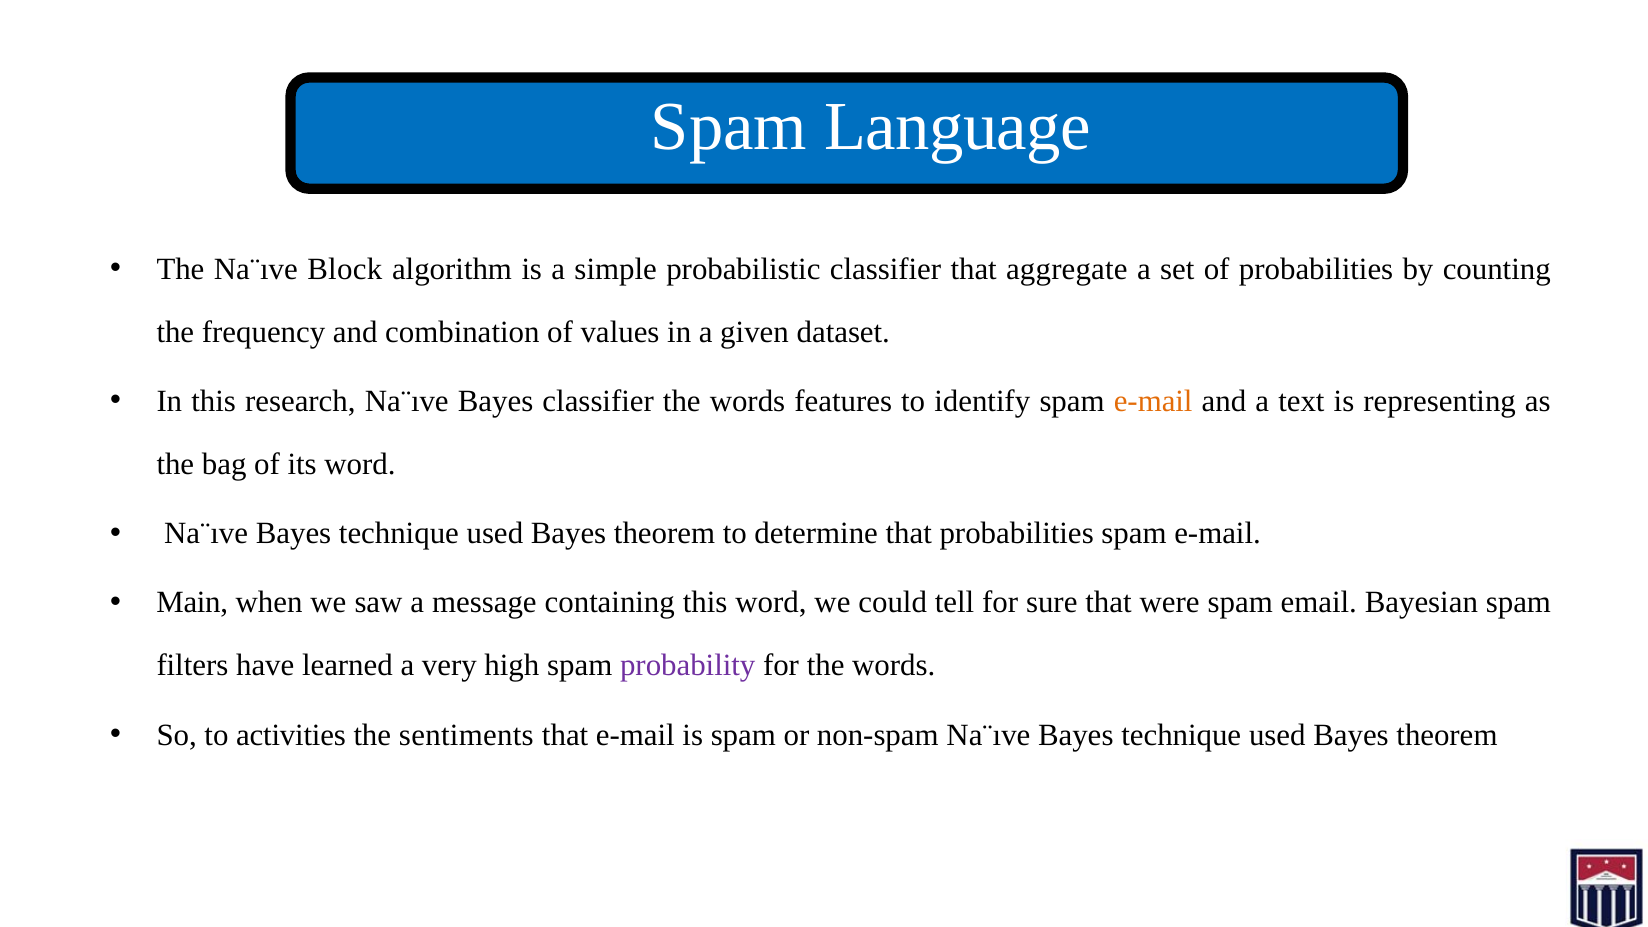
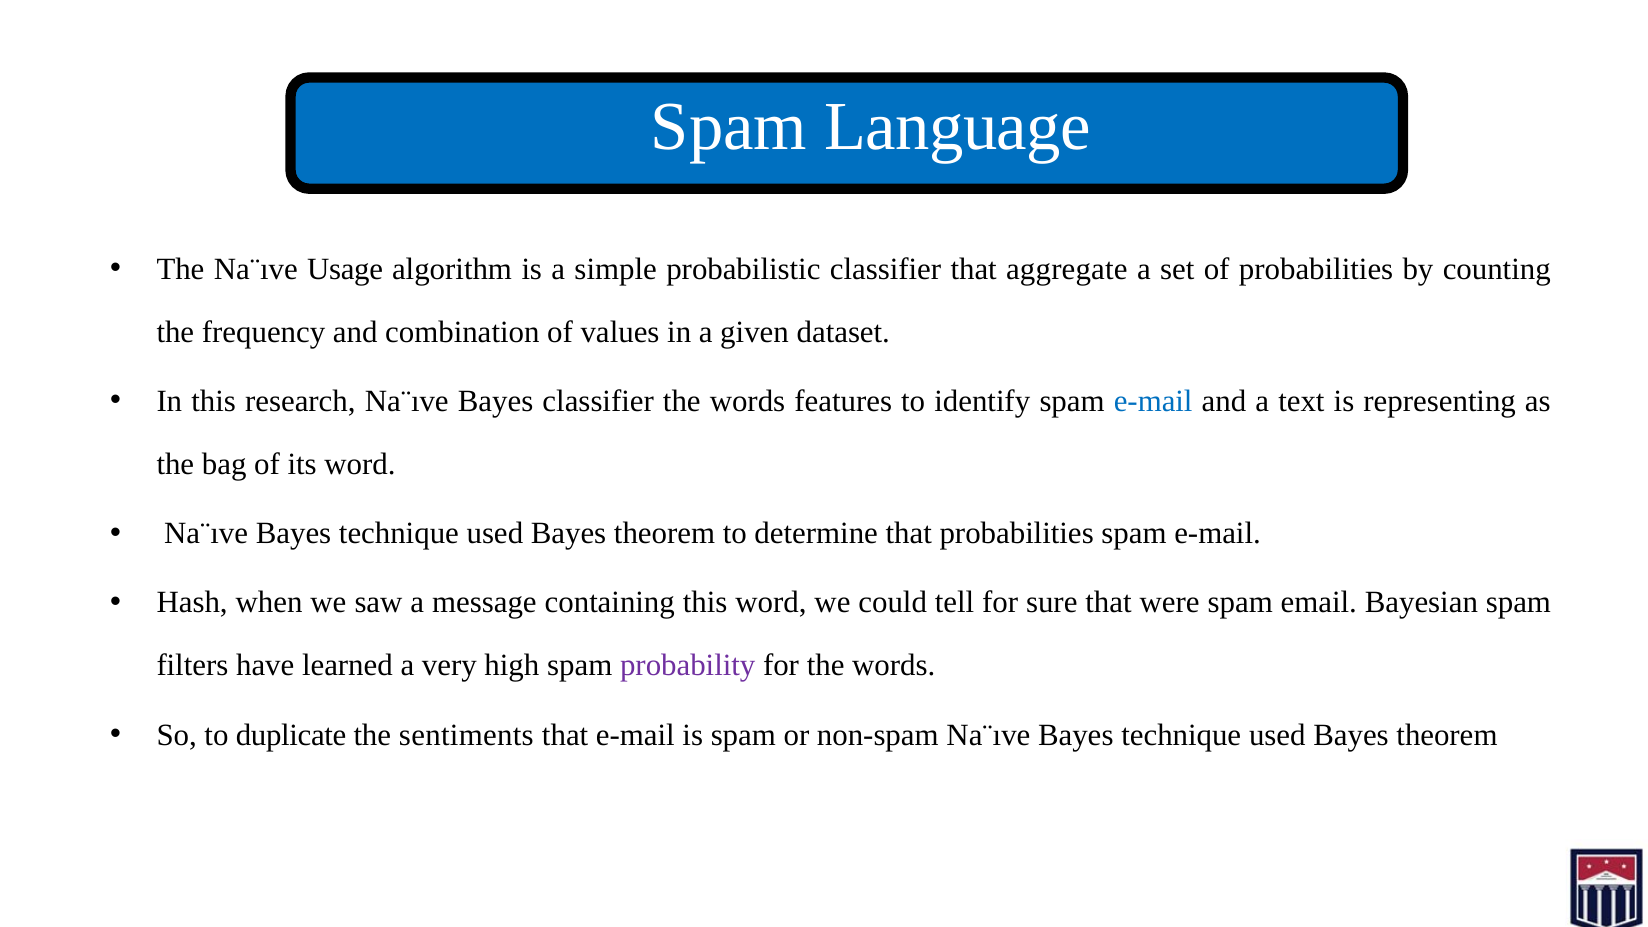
Block: Block -> Usage (345, 269)
e-mail colour: orange -> blue (1153, 401)
Main: Main -> Hash (192, 603)
activities: activities -> duplicate (291, 735)
